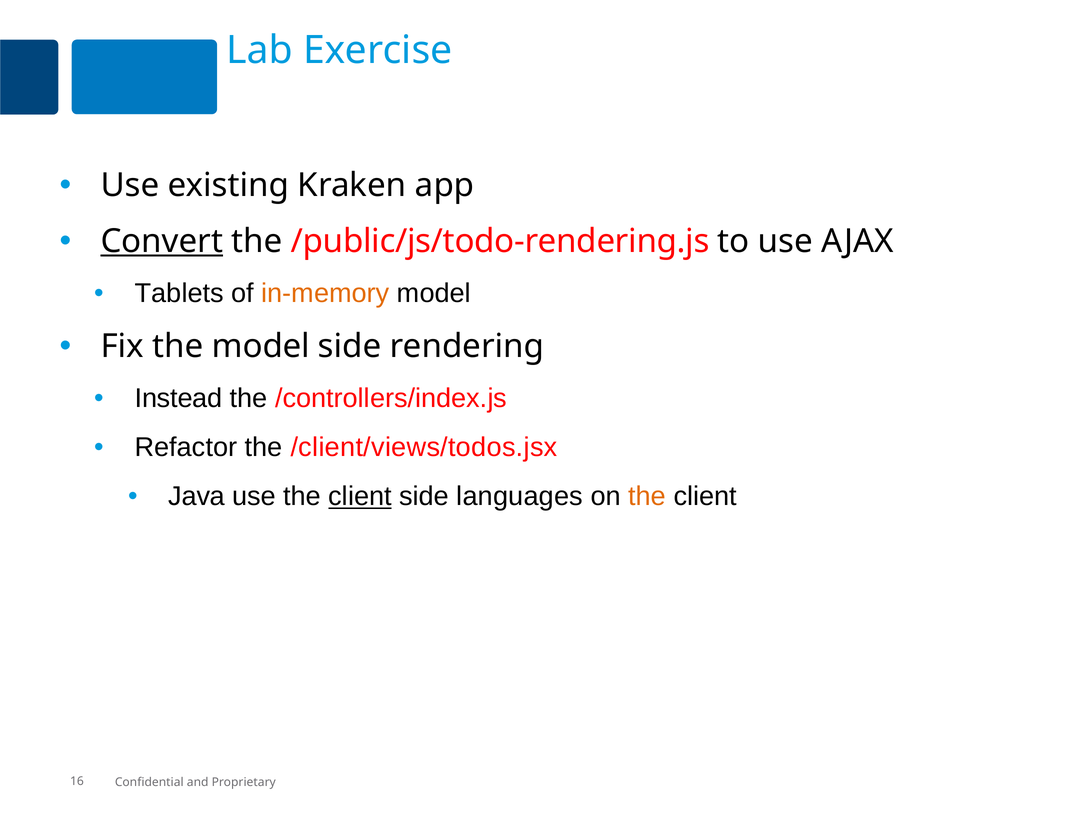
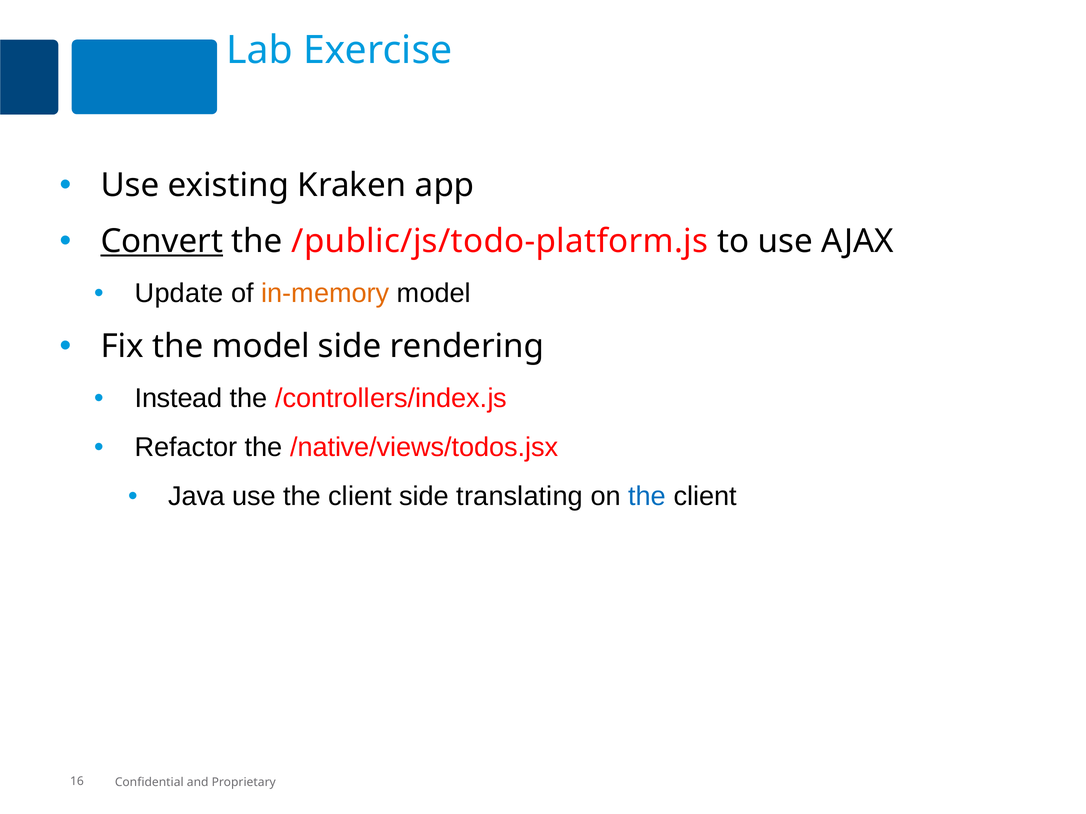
/public/js/todo-rendering.js: /public/js/todo-rendering.js -> /public/js/todo-platform.js (500, 241)
Tablets: Tablets -> Update (179, 294)
/client/views/todos.jsx: /client/views/todos.jsx -> /native/views/todos.jsx (424, 448)
client underline: present -> none (360, 497)
languages: languages -> translating (520, 497)
the colour: orange -> blue (647, 497)
